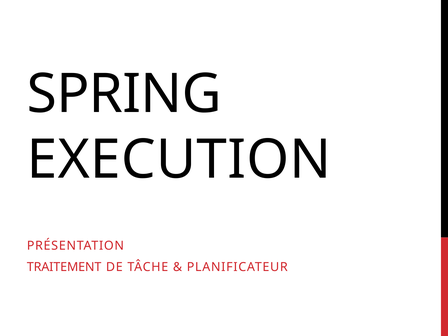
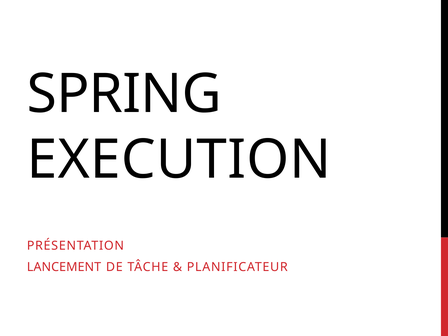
TRAITEMENT: TRAITEMENT -> LANCEMENT (64, 267)
